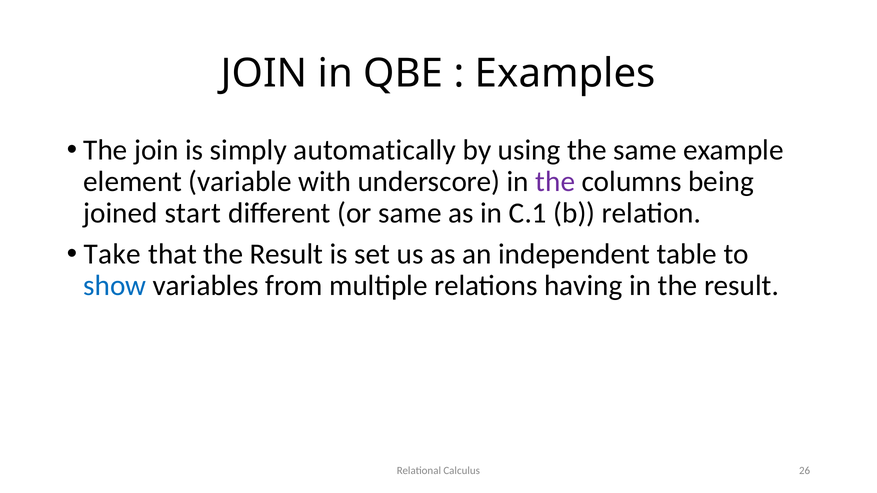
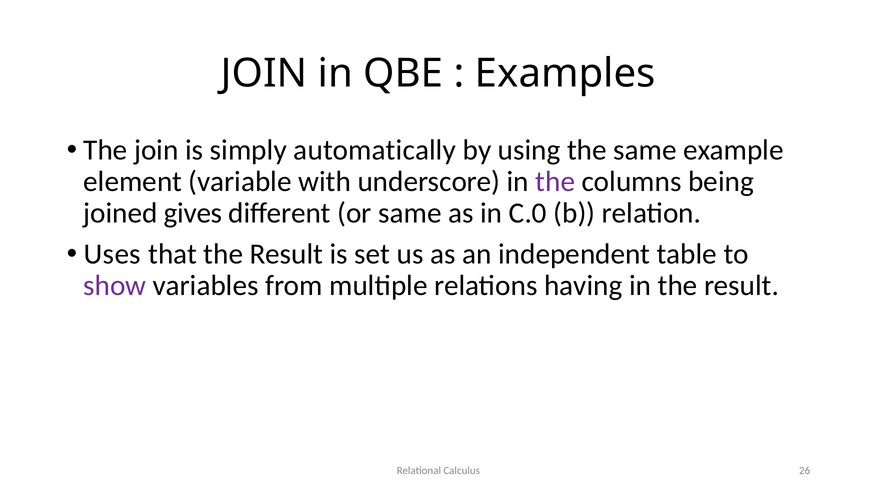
start: start -> gives (193, 213)
C.1: C.1 -> C.0 (528, 213)
Take: Take -> Uses (112, 254)
show colour: blue -> purple (115, 286)
